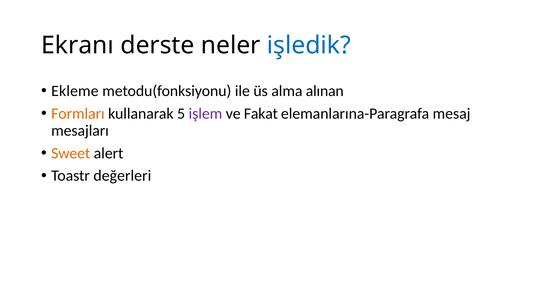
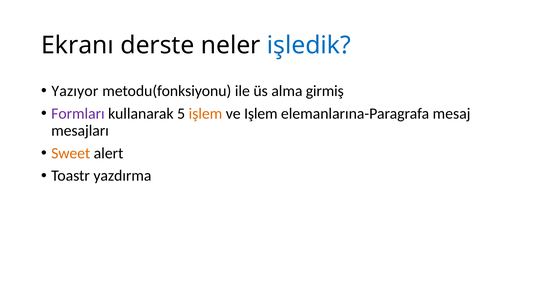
Ekleme: Ekleme -> Yazıyor (75, 91)
alınan: alınan -> girmiş (325, 91)
Formları colour: orange -> purple (78, 114)
işlem colour: purple -> orange (205, 114)
ve Fakat: Fakat -> Işlem (261, 114)
değerleri: değerleri -> yazdırma (122, 176)
